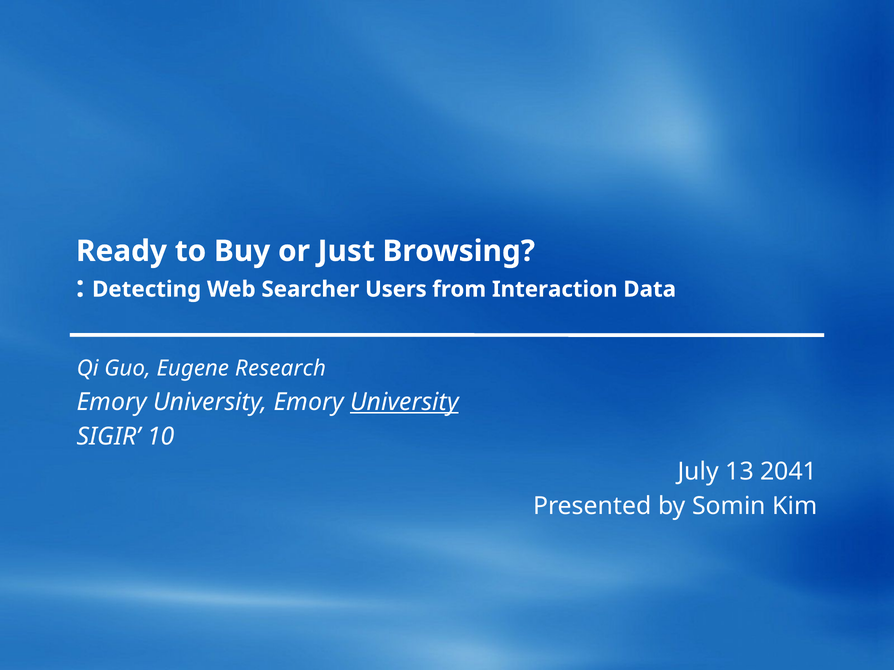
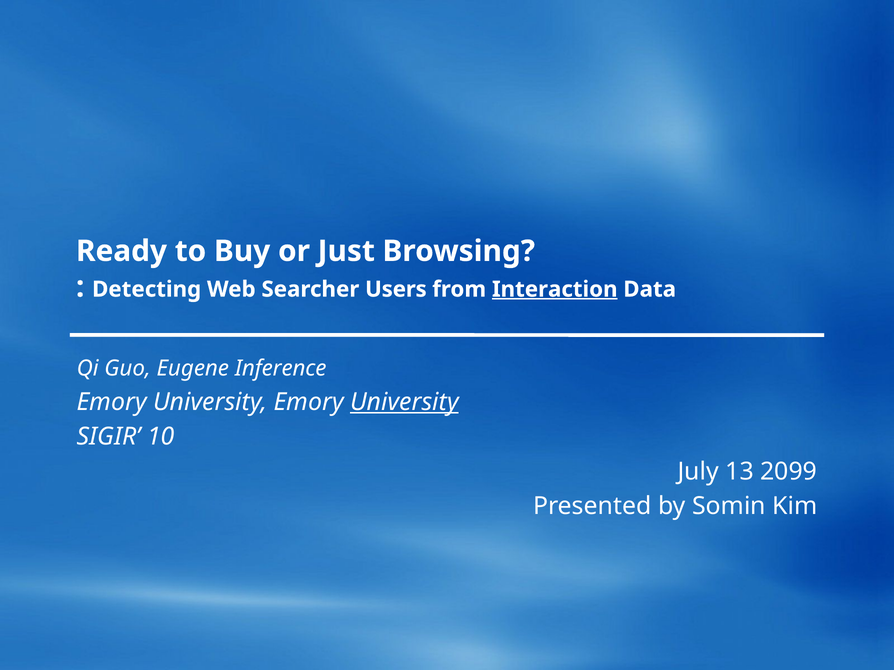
Interaction underline: none -> present (555, 290)
Research: Research -> Inference (281, 369)
2041: 2041 -> 2099 (789, 472)
